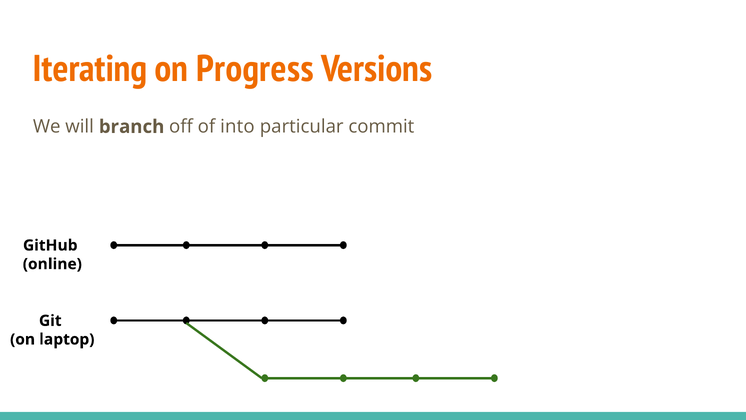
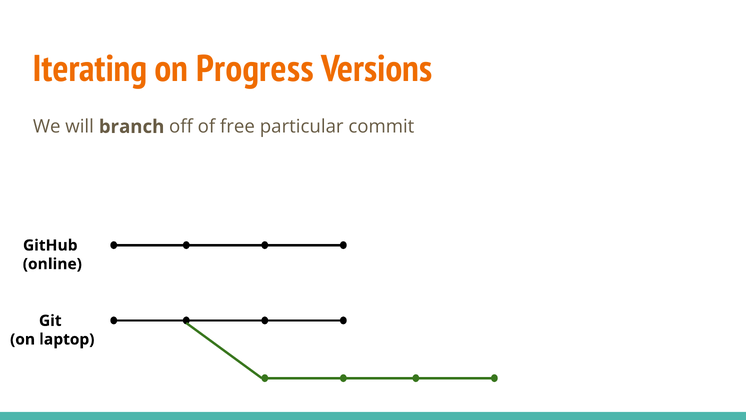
into: into -> free (237, 127)
